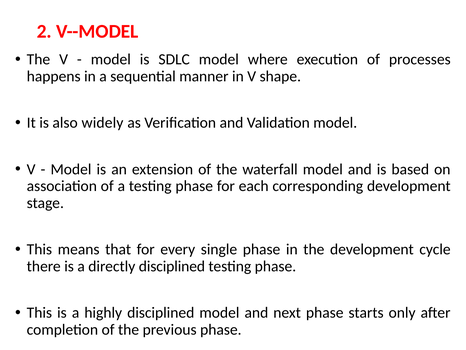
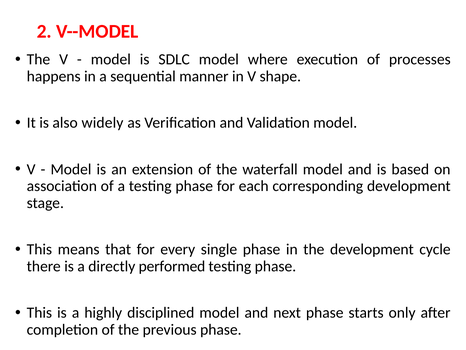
directly disciplined: disciplined -> performed (172, 266)
